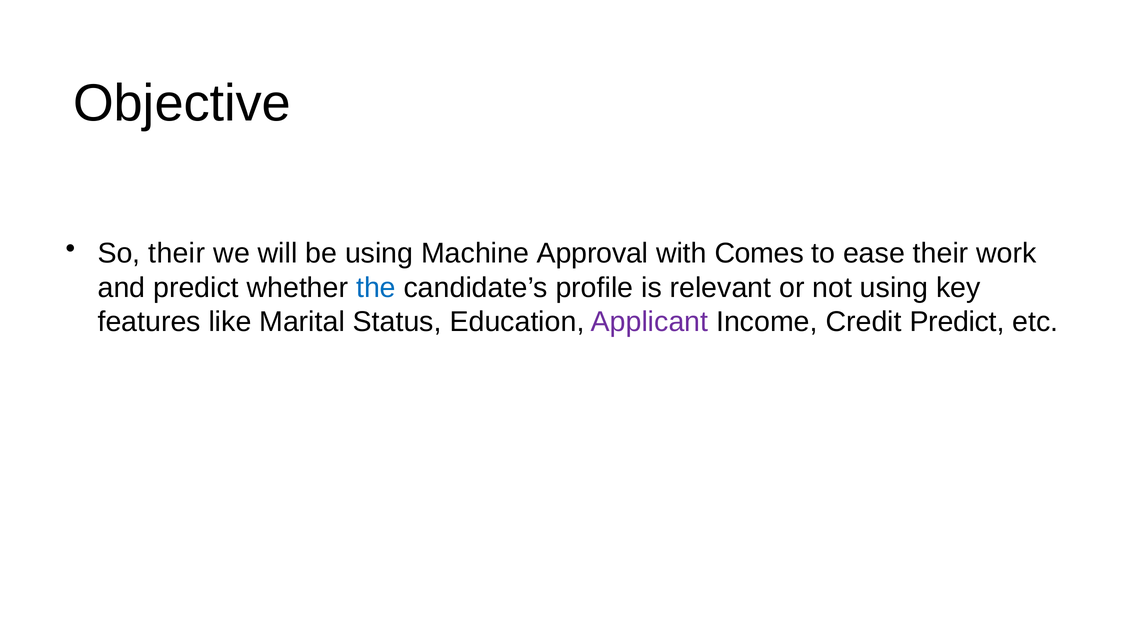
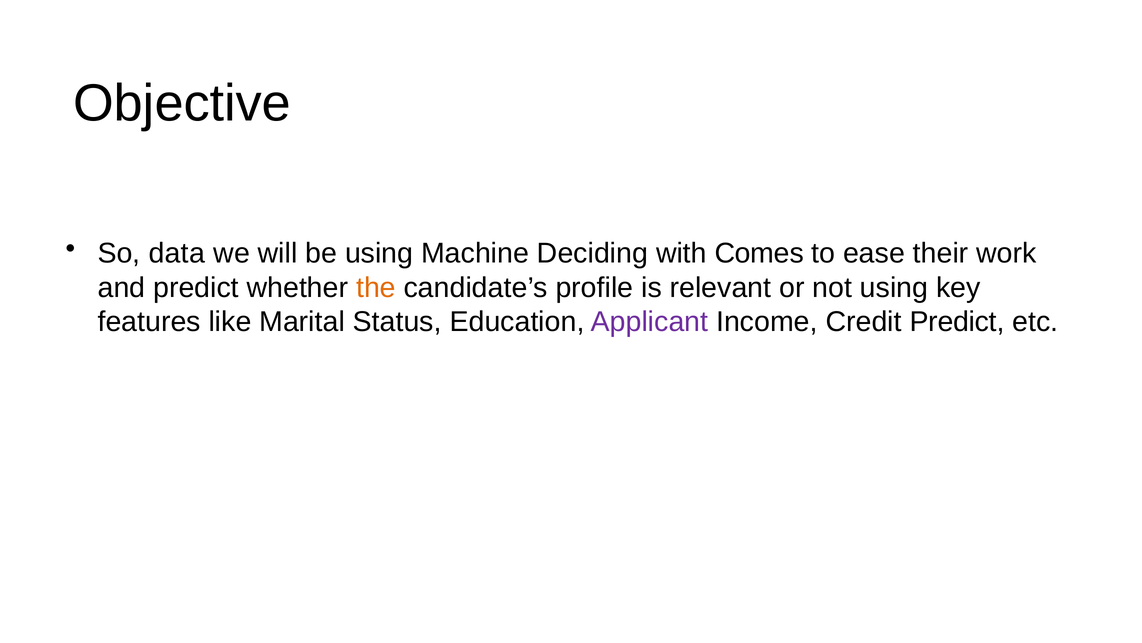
So their: their -> data (177, 253)
Approval: Approval -> Deciding (593, 253)
the colour: blue -> orange (376, 287)
